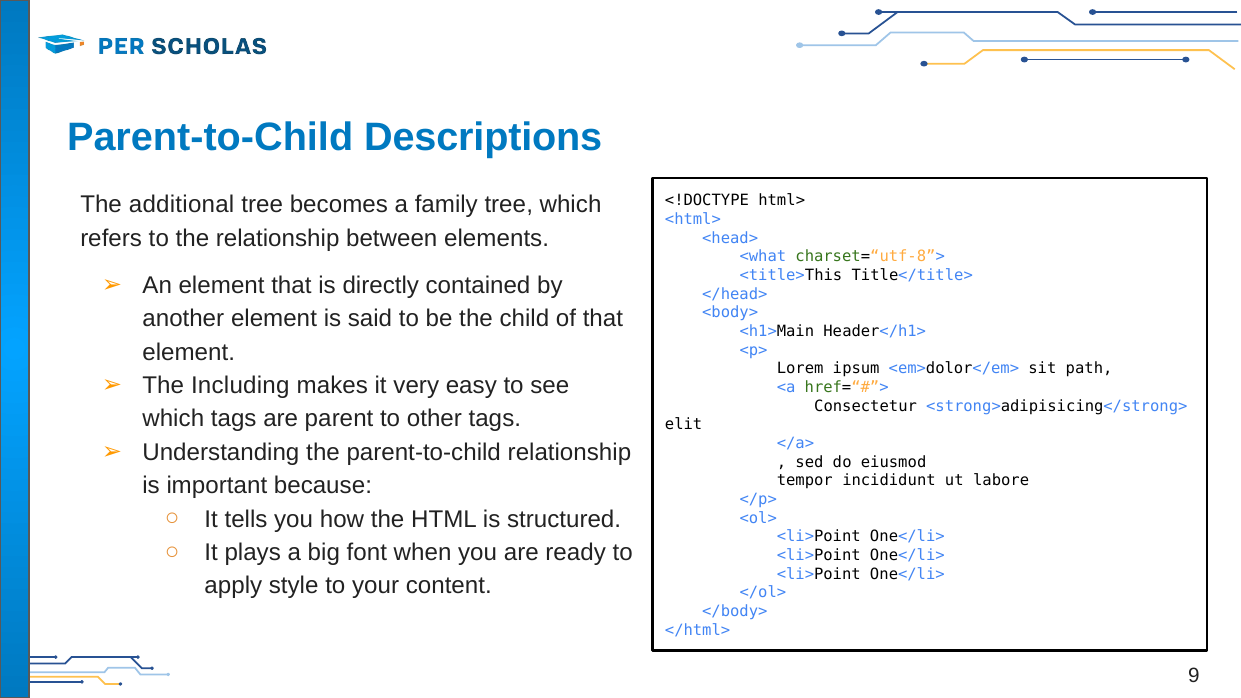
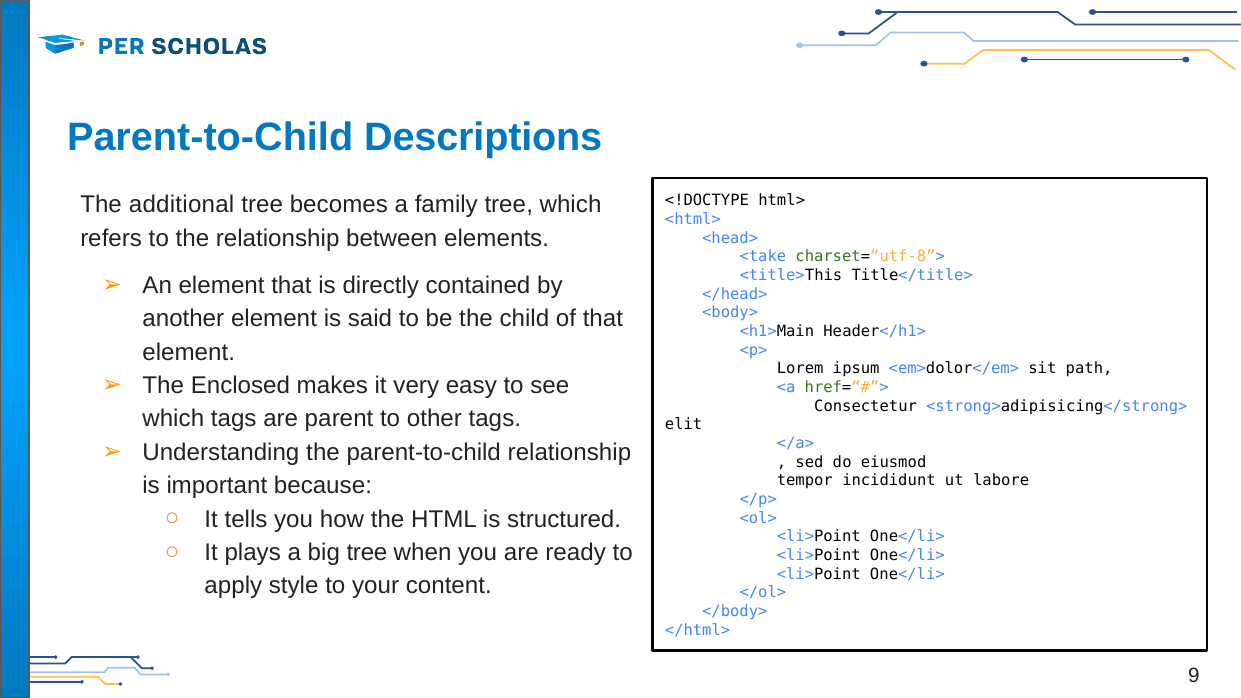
<what: <what -> <take (763, 257)
Including: Including -> Enclosed (240, 386)
big font: font -> tree (367, 552)
